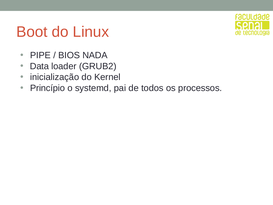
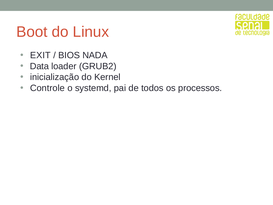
PIPE: PIPE -> EXIT (40, 55)
Princípio: Princípio -> Controle (47, 88)
